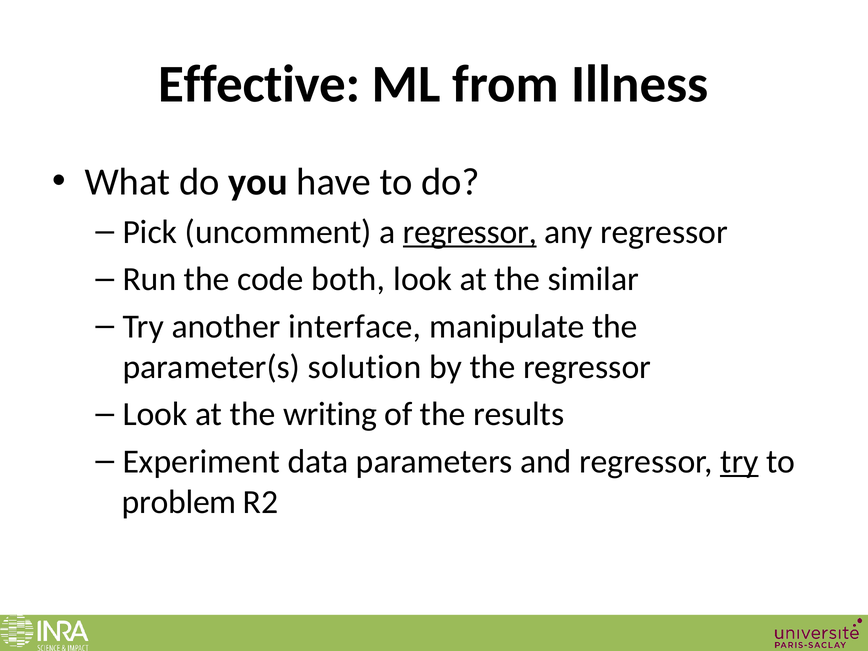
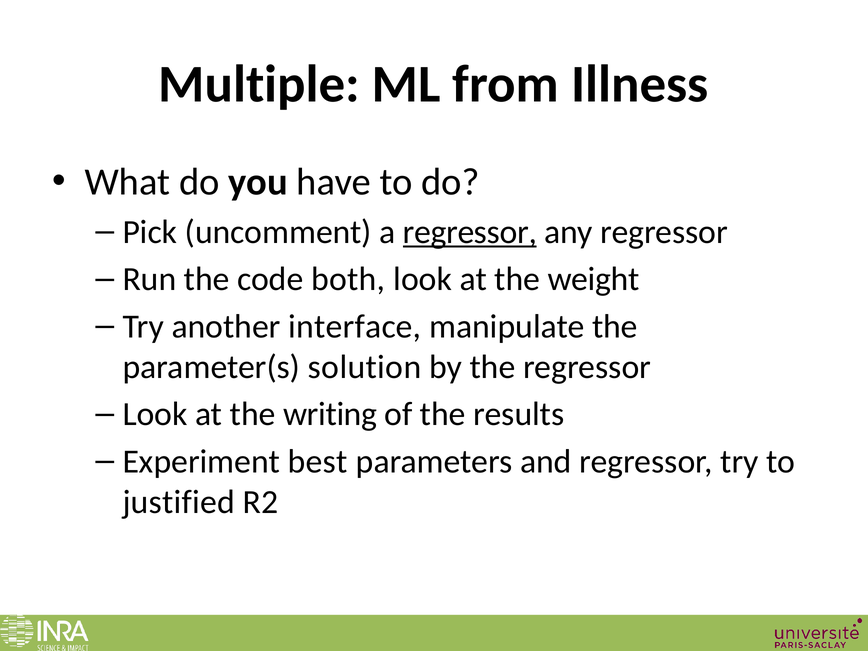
Effective: Effective -> Multiple (259, 84)
similar: similar -> weight (594, 279)
data: data -> best (318, 462)
try underline: present -> none (739, 462)
problem: problem -> justified (179, 502)
